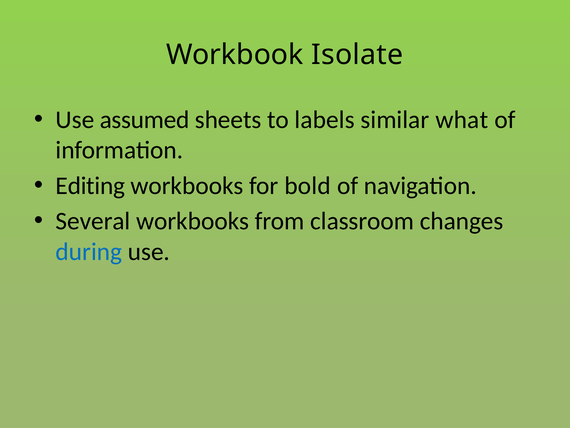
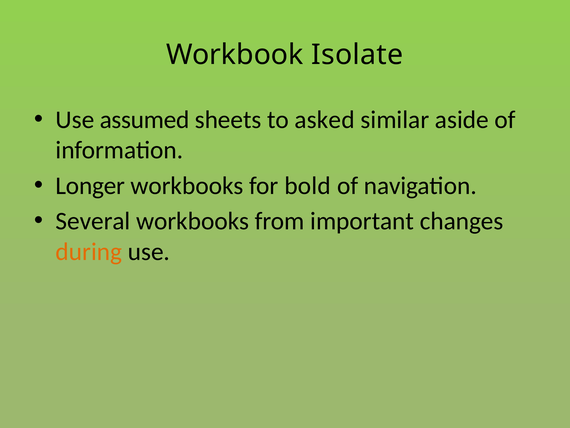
labels: labels -> asked (325, 120)
what: what -> aside (462, 120)
Editing: Editing -> Longer (90, 185)
classroom: classroom -> important (362, 221)
during colour: blue -> orange (89, 251)
